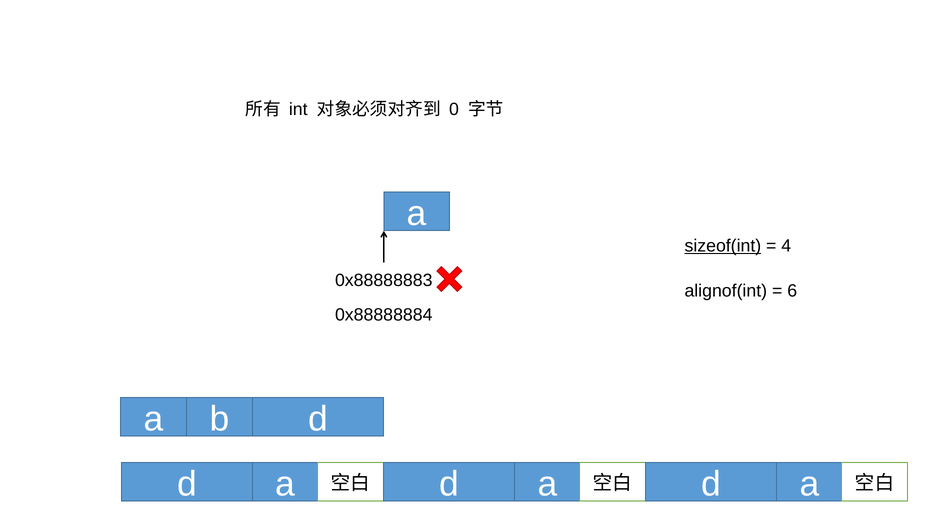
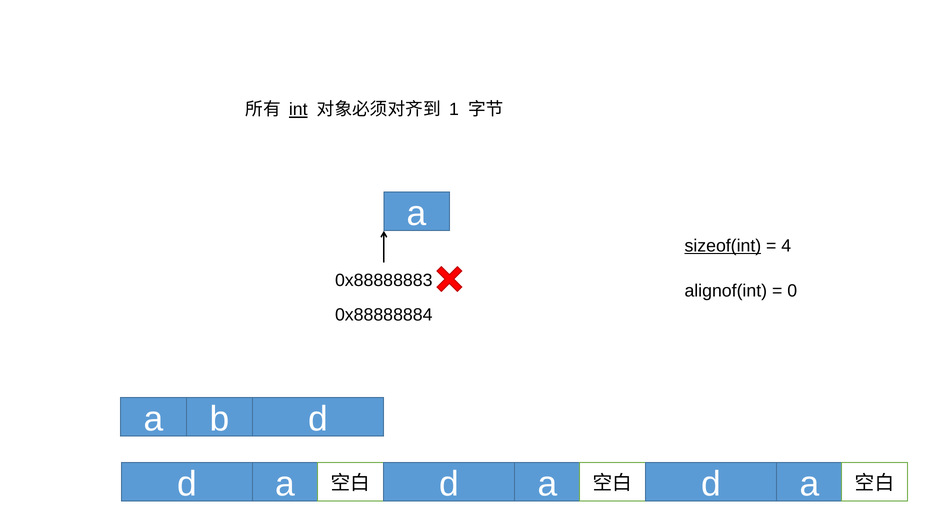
int underline: none -> present (298, 110)
0: 0 -> 1 (454, 110)
6: 6 -> 0 (792, 291)
